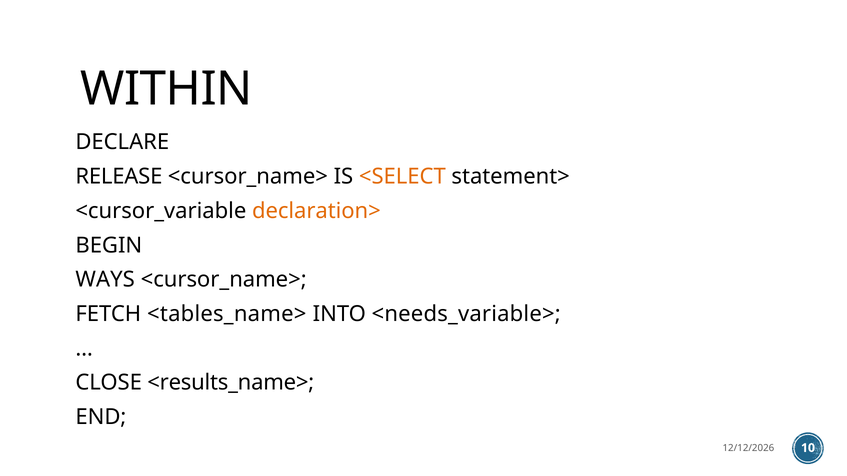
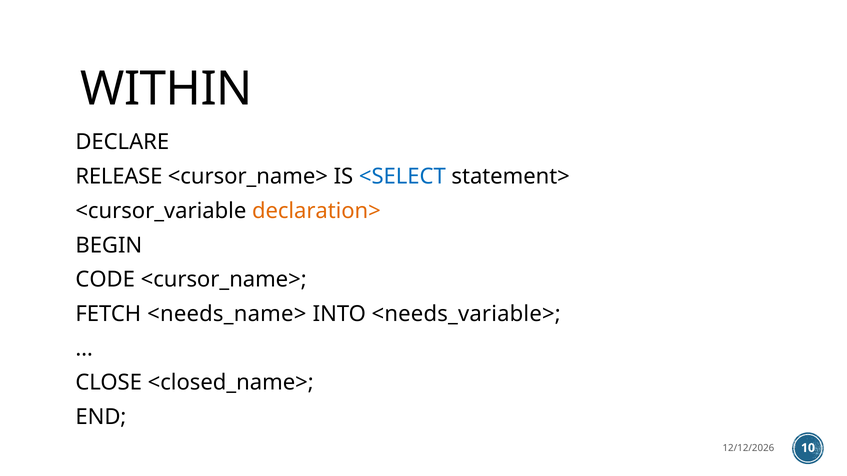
<SELECT colour: orange -> blue (402, 177)
WAYS: WAYS -> CODE (105, 280)
<tables_name>: <tables_name> -> <needs_name> (227, 314)
<results_name>: <results_name> -> <closed_name> (231, 383)
